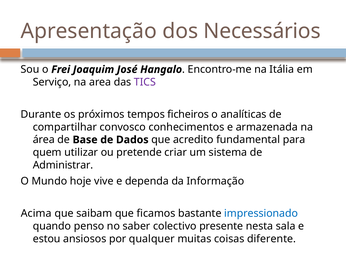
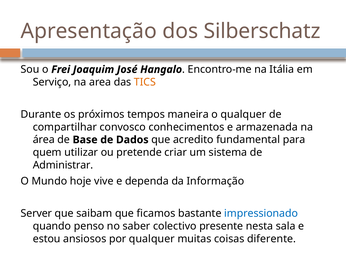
Necessários: Necessários -> Silberschatz (262, 31)
TICS colour: purple -> orange (145, 82)
ficheiros: ficheiros -> maneira (188, 114)
o analíticas: analíticas -> qualquer (243, 114)
Acima: Acima -> Server (36, 213)
